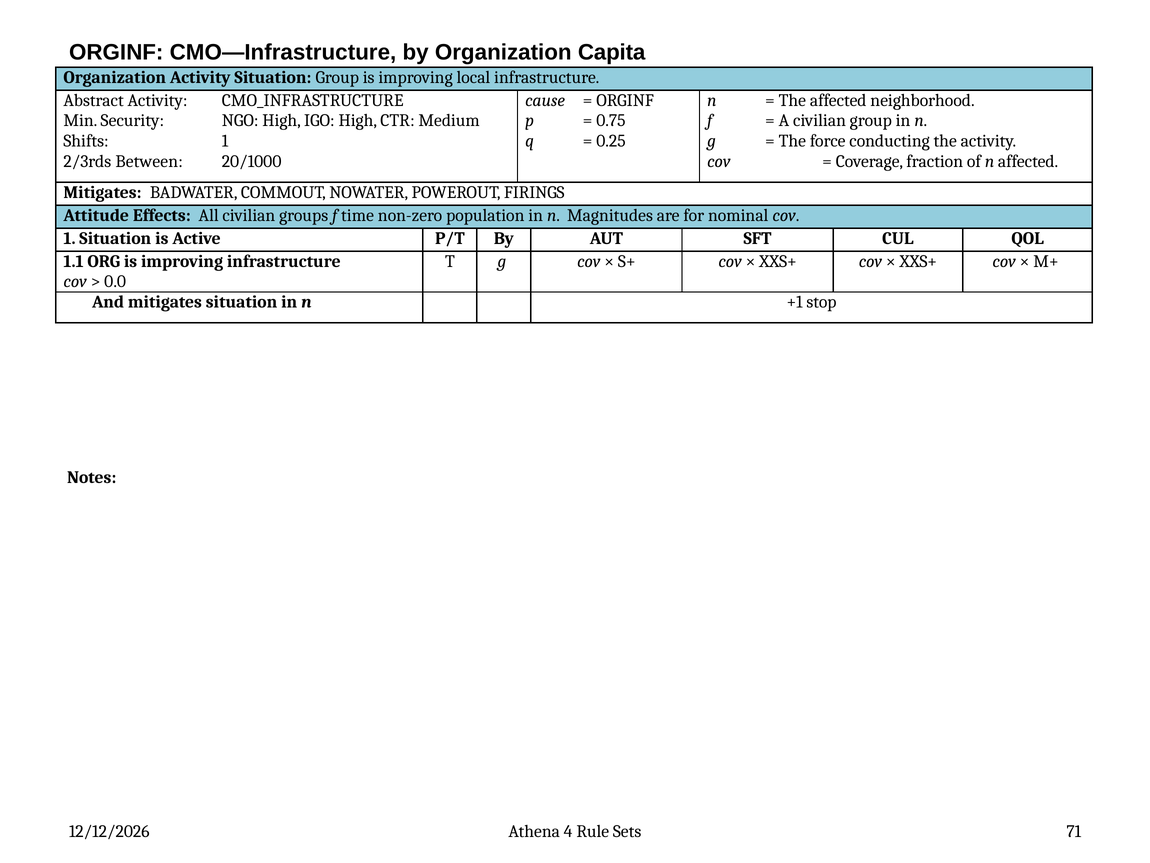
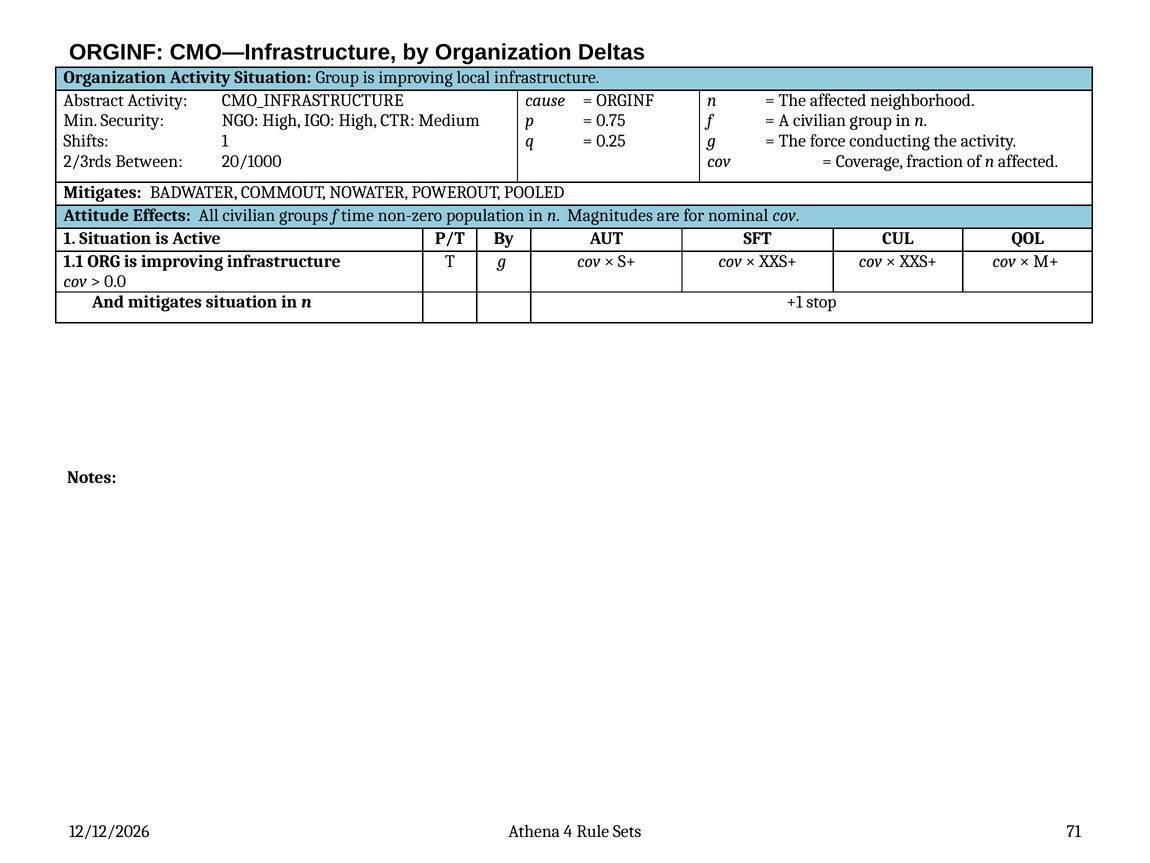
Capita: Capita -> Deltas (612, 52)
FIRINGS: FIRINGS -> POOLED (534, 192)
